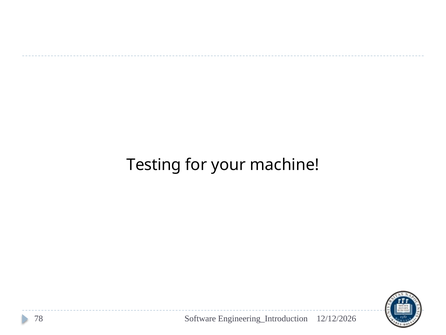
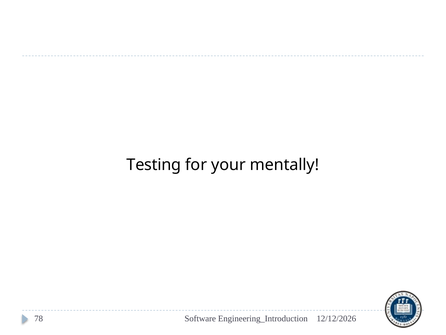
machine: machine -> mentally (285, 165)
